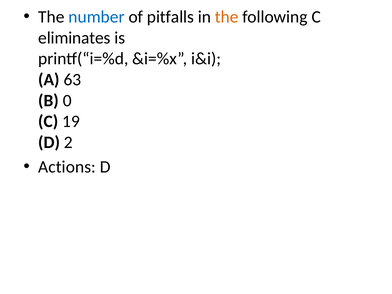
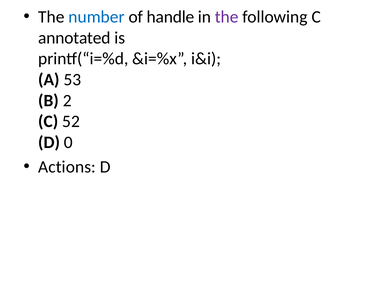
pitfalls: pitfalls -> handle (171, 17)
the colour: orange -> purple (227, 17)
eliminates: eliminates -> annotated (74, 38)
63: 63 -> 53 (72, 80)
0: 0 -> 2 (67, 101)
19: 19 -> 52 (71, 121)
2: 2 -> 0 (68, 142)
